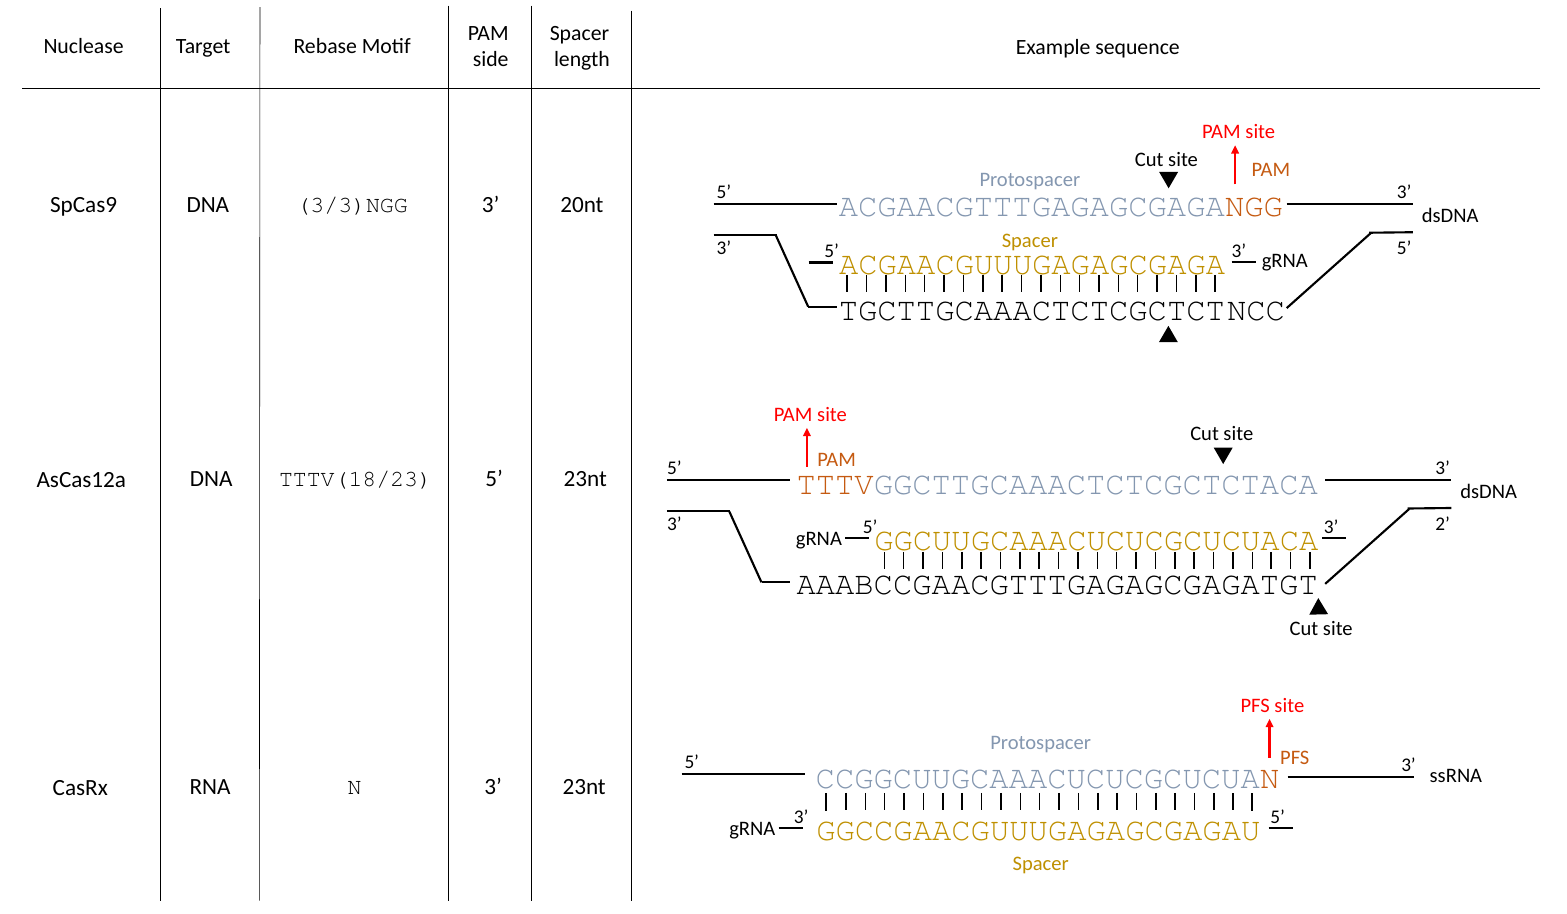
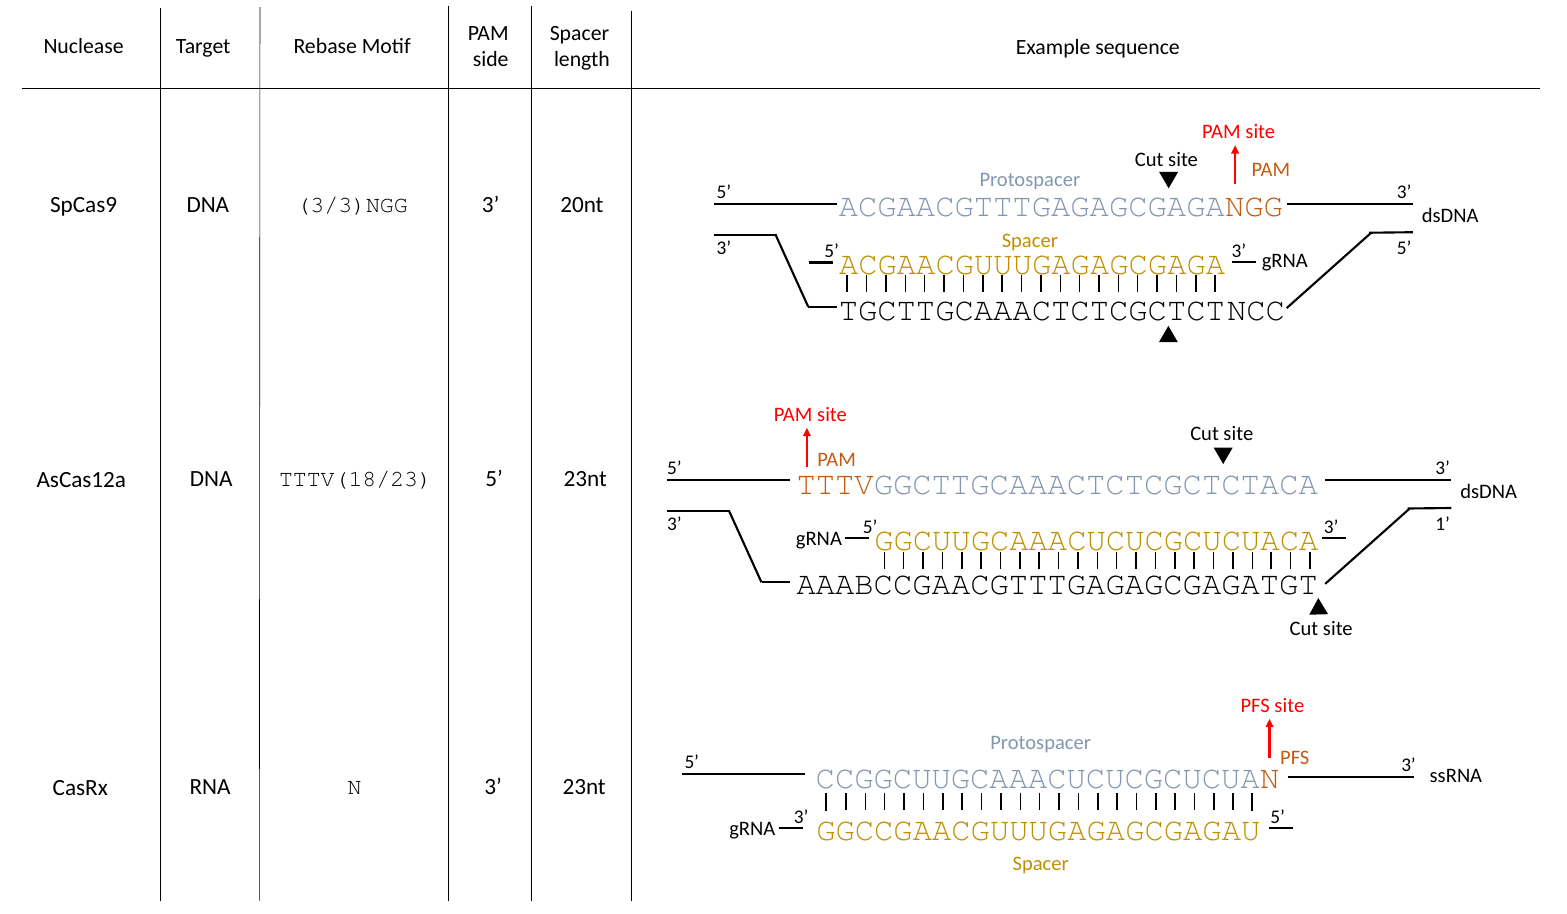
2: 2 -> 1 (1443, 524)
